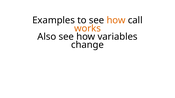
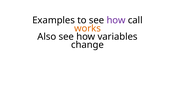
how colour: orange -> purple (116, 20)
